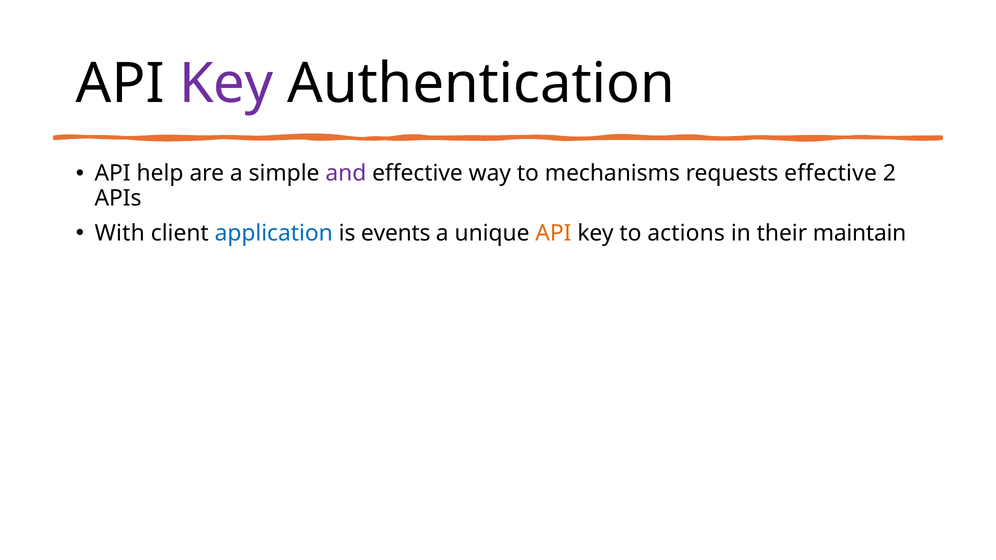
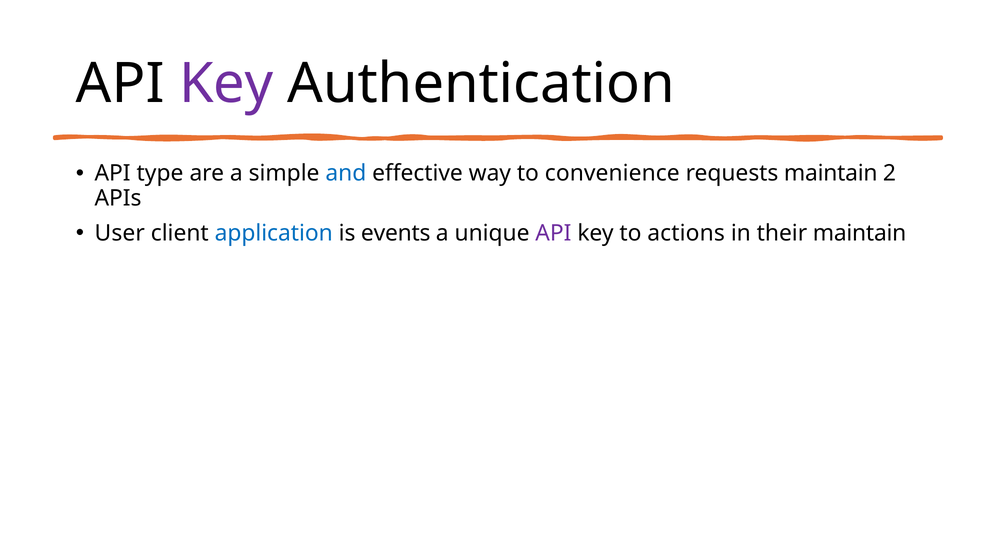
help: help -> type (160, 174)
and colour: purple -> blue (346, 174)
mechanisms: mechanisms -> convenience (612, 174)
requests effective: effective -> maintain (831, 174)
With: With -> User (120, 233)
API colour: orange -> purple (553, 233)
